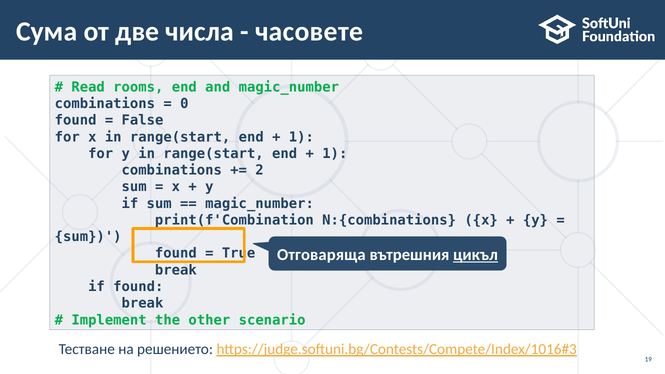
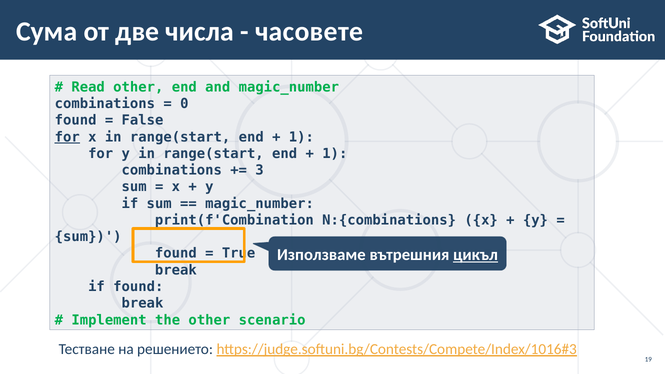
Read rooms: rooms -> other (138, 87)
for underline: none -> present (67, 137)
2: 2 -> 3 (260, 170)
Отговаряща: Отговаряща -> Използваме (321, 255)
